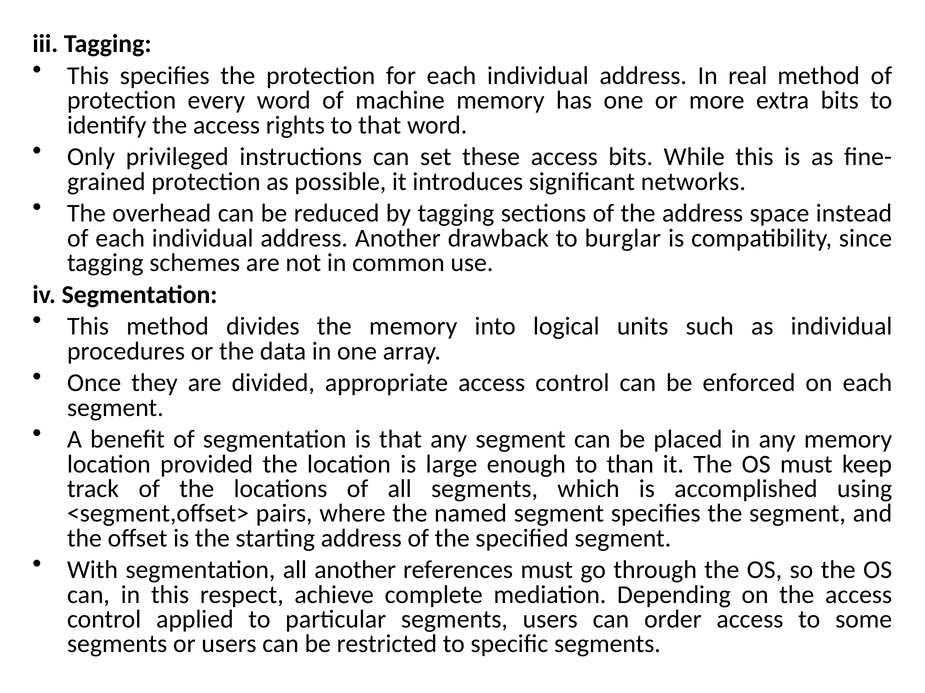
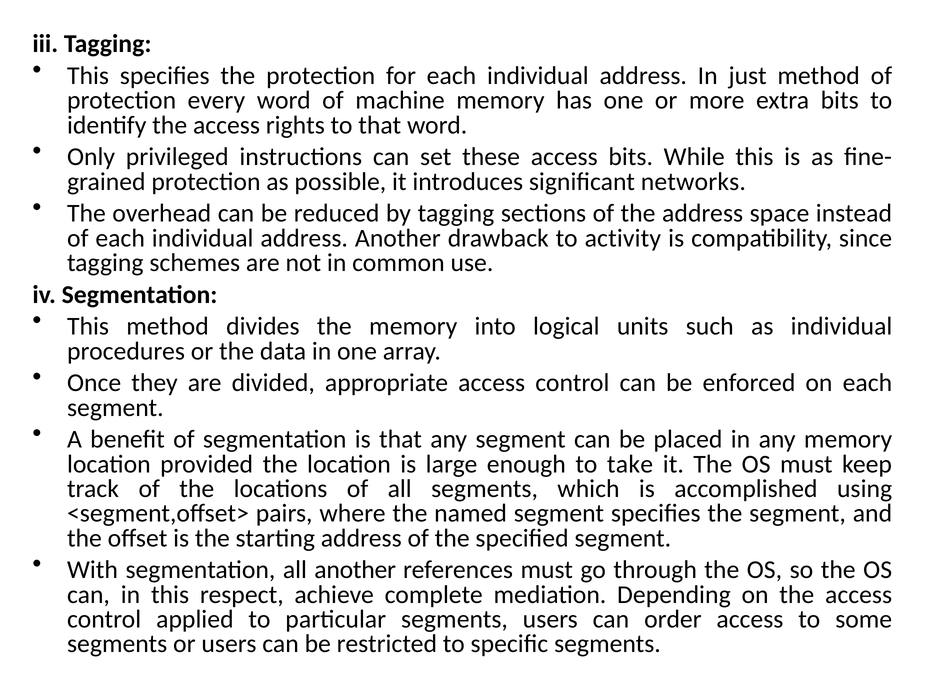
real: real -> just (748, 76)
burglar: burglar -> activity (623, 238)
than: than -> take (630, 465)
